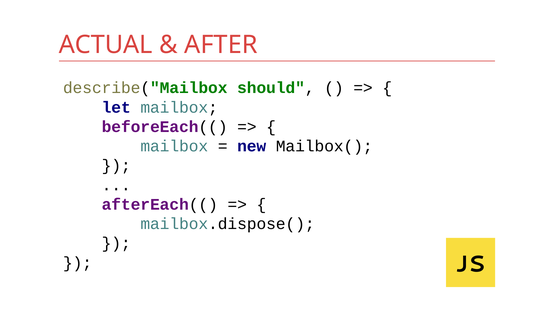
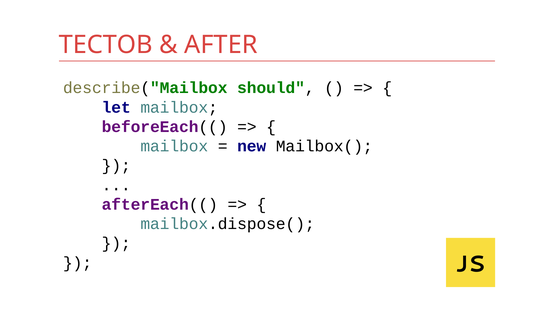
ACTUAL: ACTUAL -> ТЕСТОВ (106, 45)
